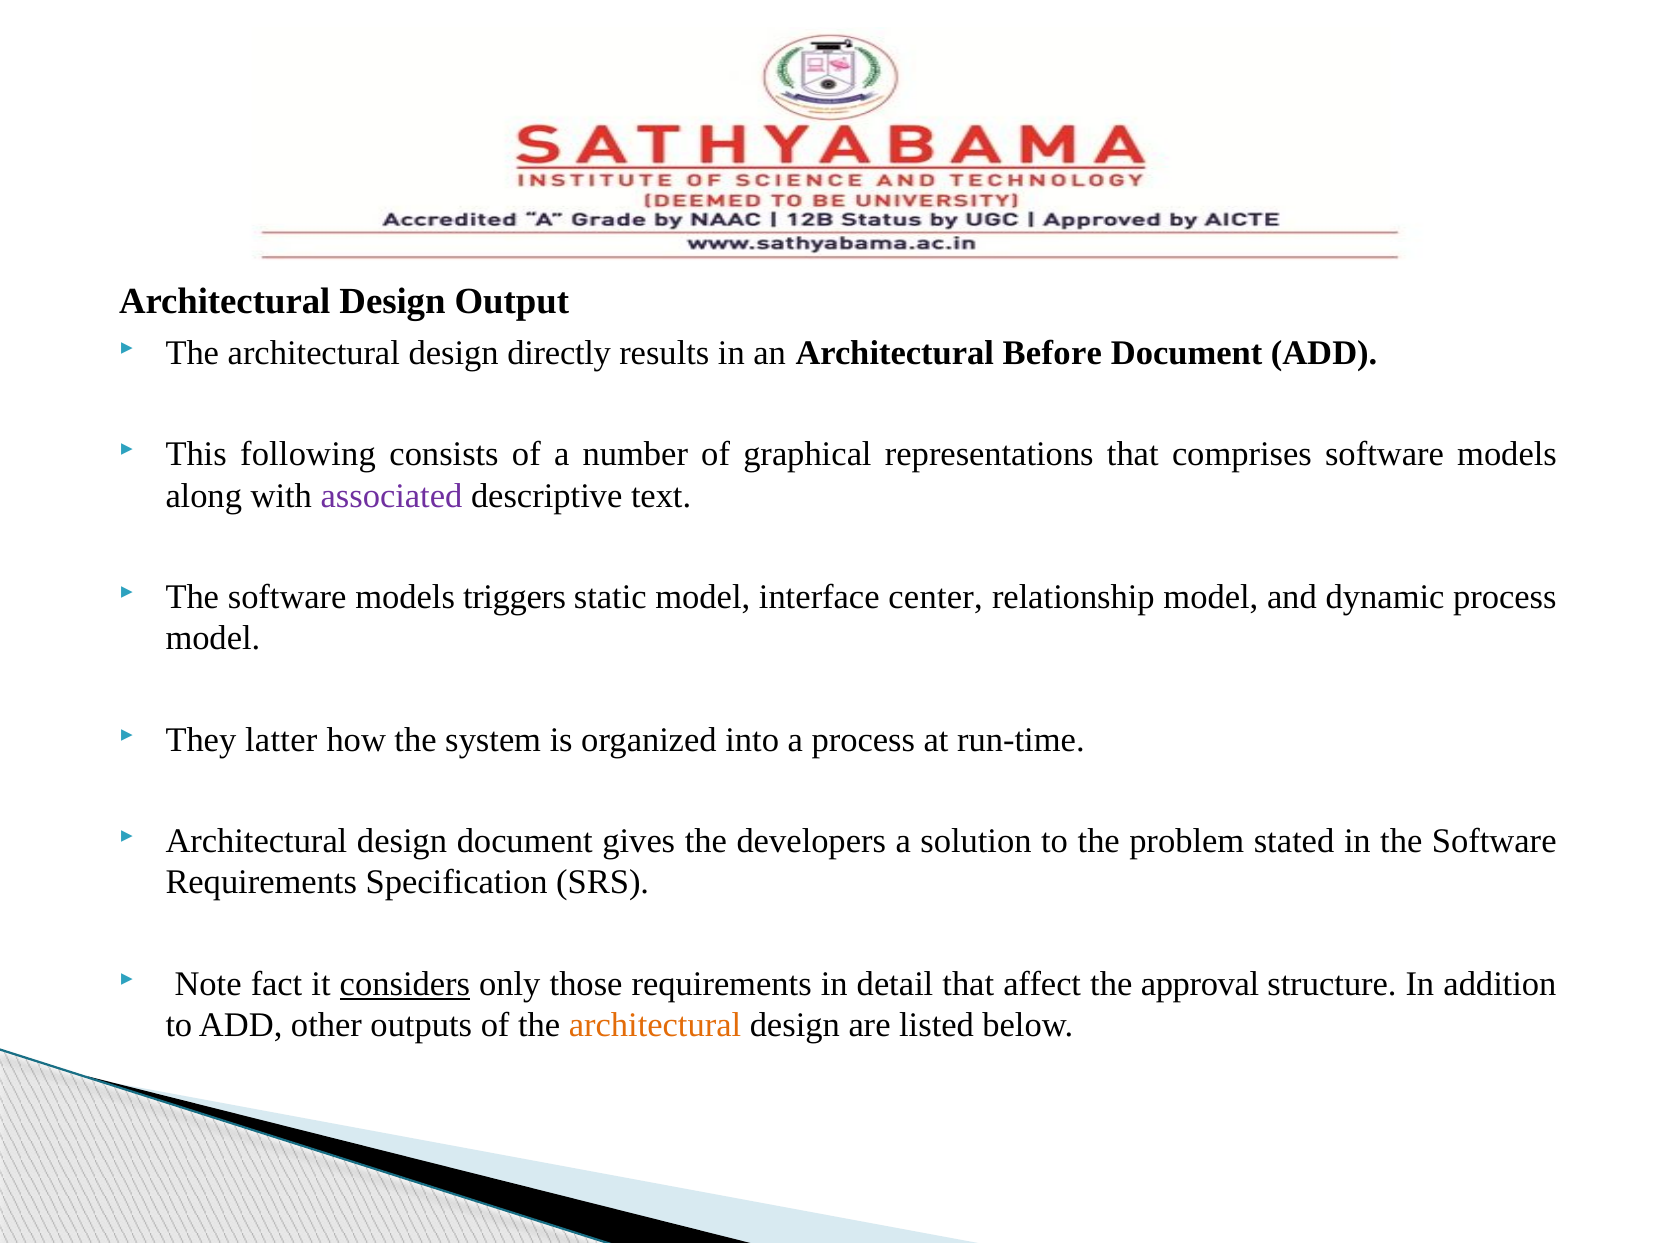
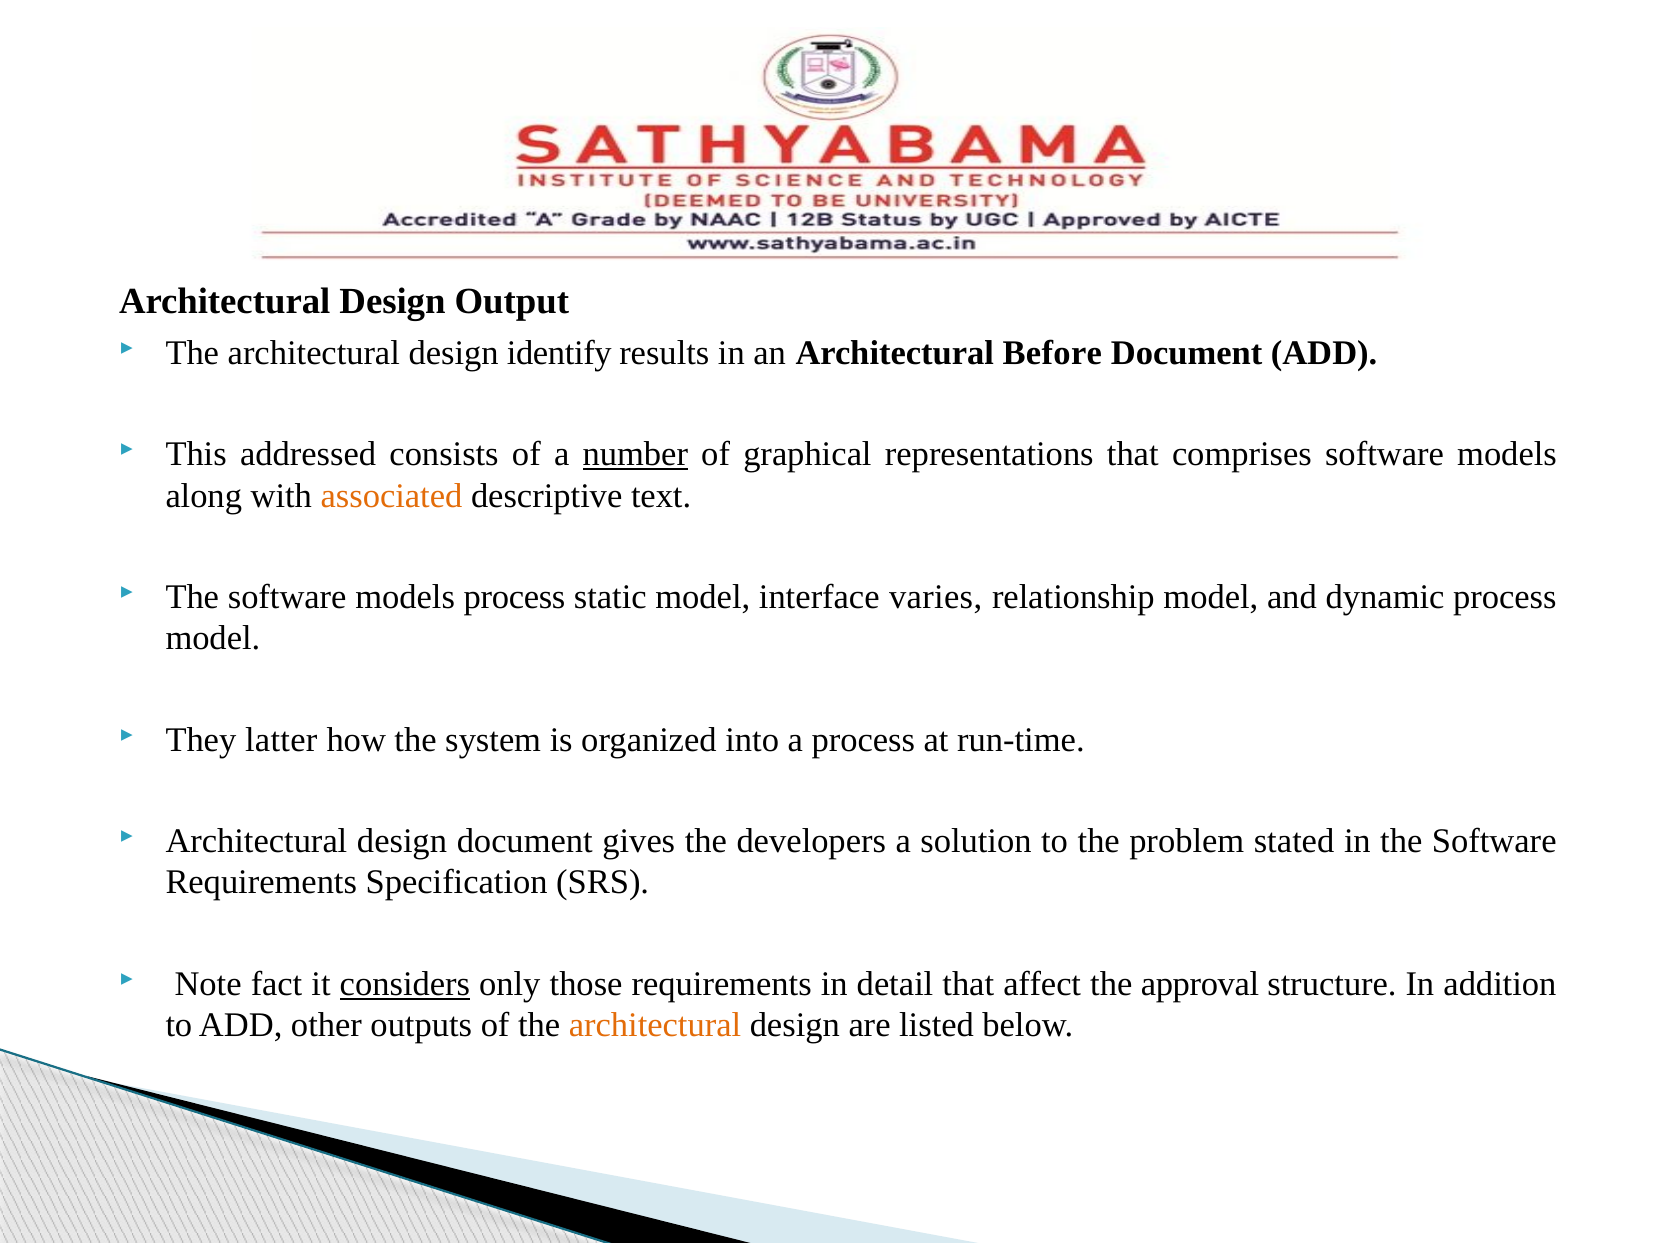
directly: directly -> identify (559, 353)
following: following -> addressed (308, 455)
number underline: none -> present (635, 455)
associated colour: purple -> orange (392, 496)
models triggers: triggers -> process (515, 597)
center: center -> varies (936, 597)
